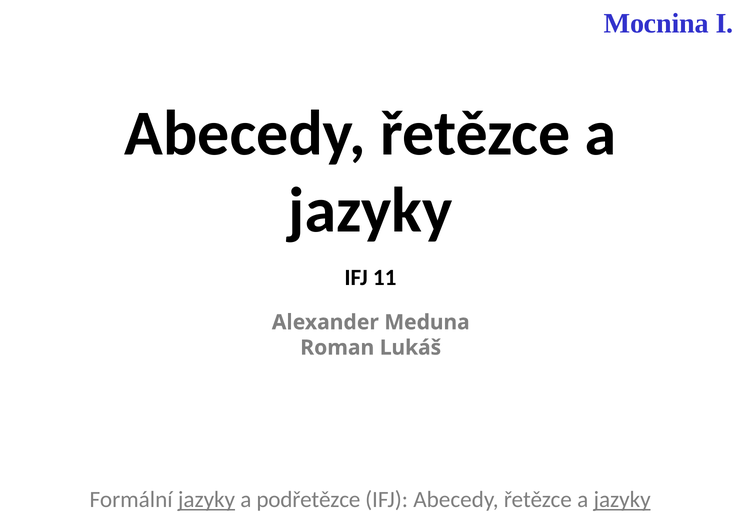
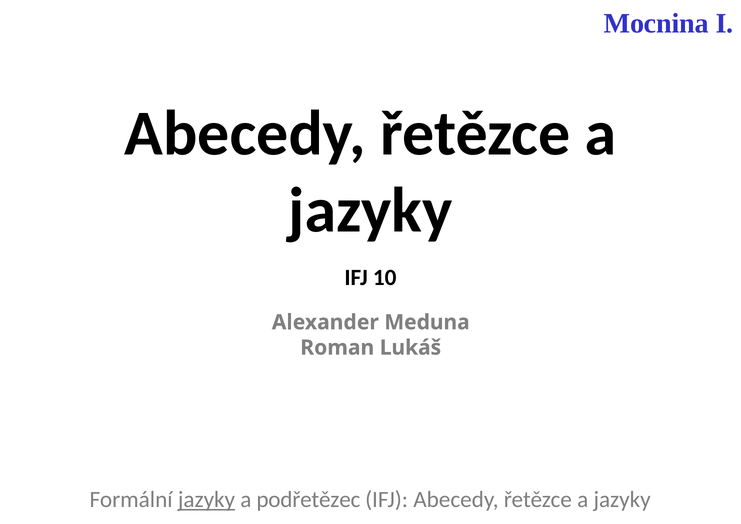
11: 11 -> 10 (385, 277)
podřetězce: podřetězce -> podřetězec (308, 499)
jazyky underline: present -> none (622, 499)
